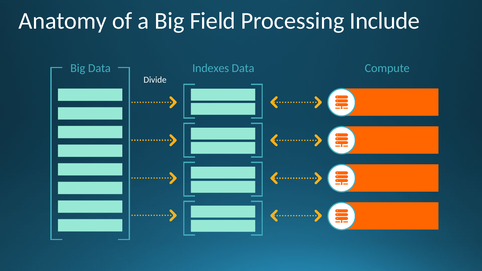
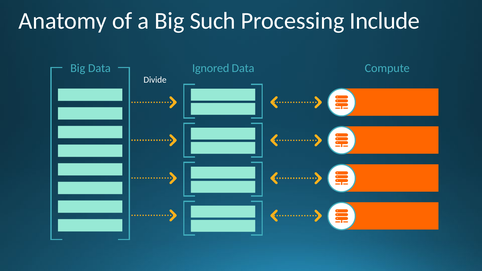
Field: Field -> Such (213, 21)
Indexes: Indexes -> Ignored (211, 68)
